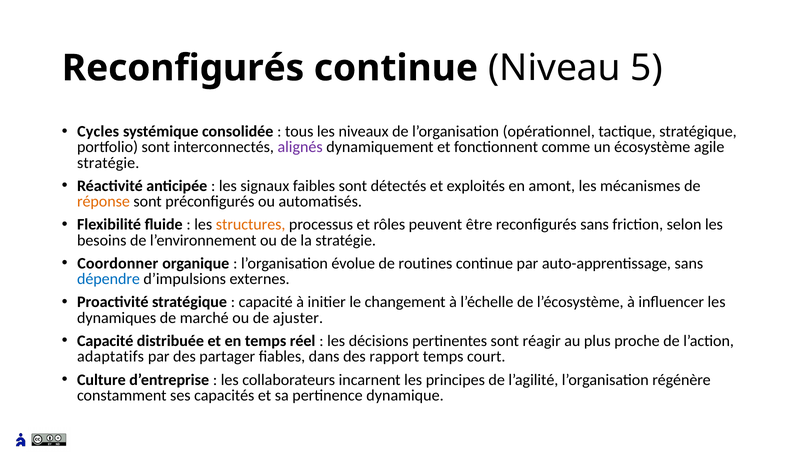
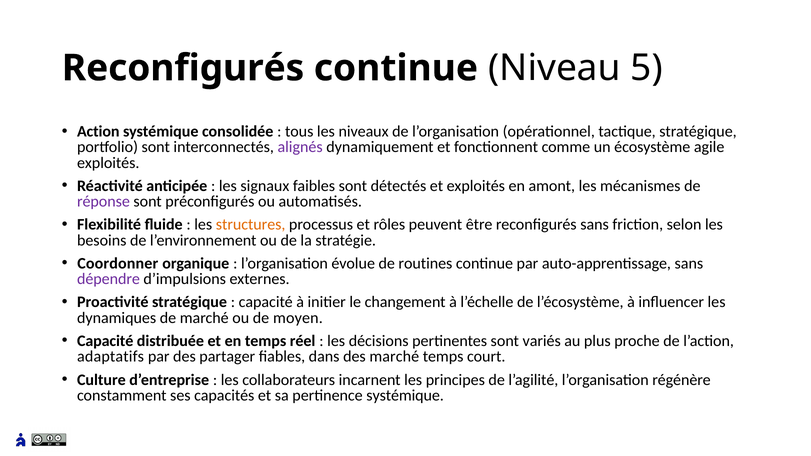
Cycles: Cycles -> Action (98, 132)
stratégie: stratégie -> exploités (108, 163)
réponse colour: orange -> purple (103, 202)
dépendre colour: blue -> purple (108, 279)
ajuster: ajuster -> moyen (298, 318)
réagir: réagir -> variés (542, 341)
des rapport: rapport -> marché (394, 357)
pertinence dynamique: dynamique -> systémique (405, 395)
